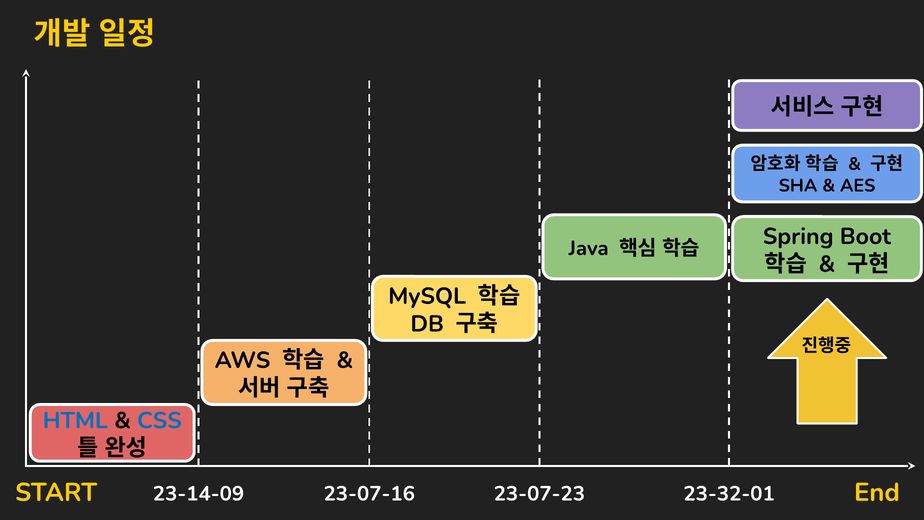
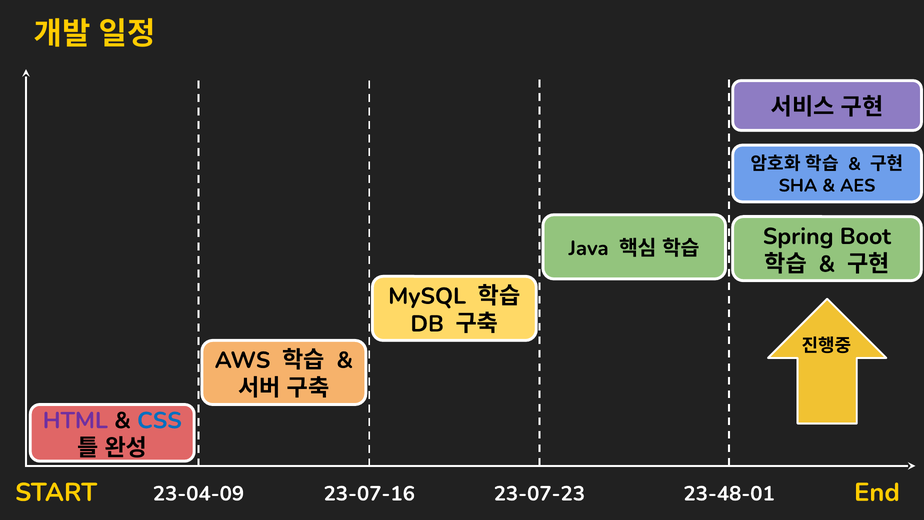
HTML colour: blue -> purple (75, 420)
23-14-09: 23-14-09 -> 23-04-09 (198, 493)
23-32-01: 23-32-01 -> 23-48-01 (729, 493)
